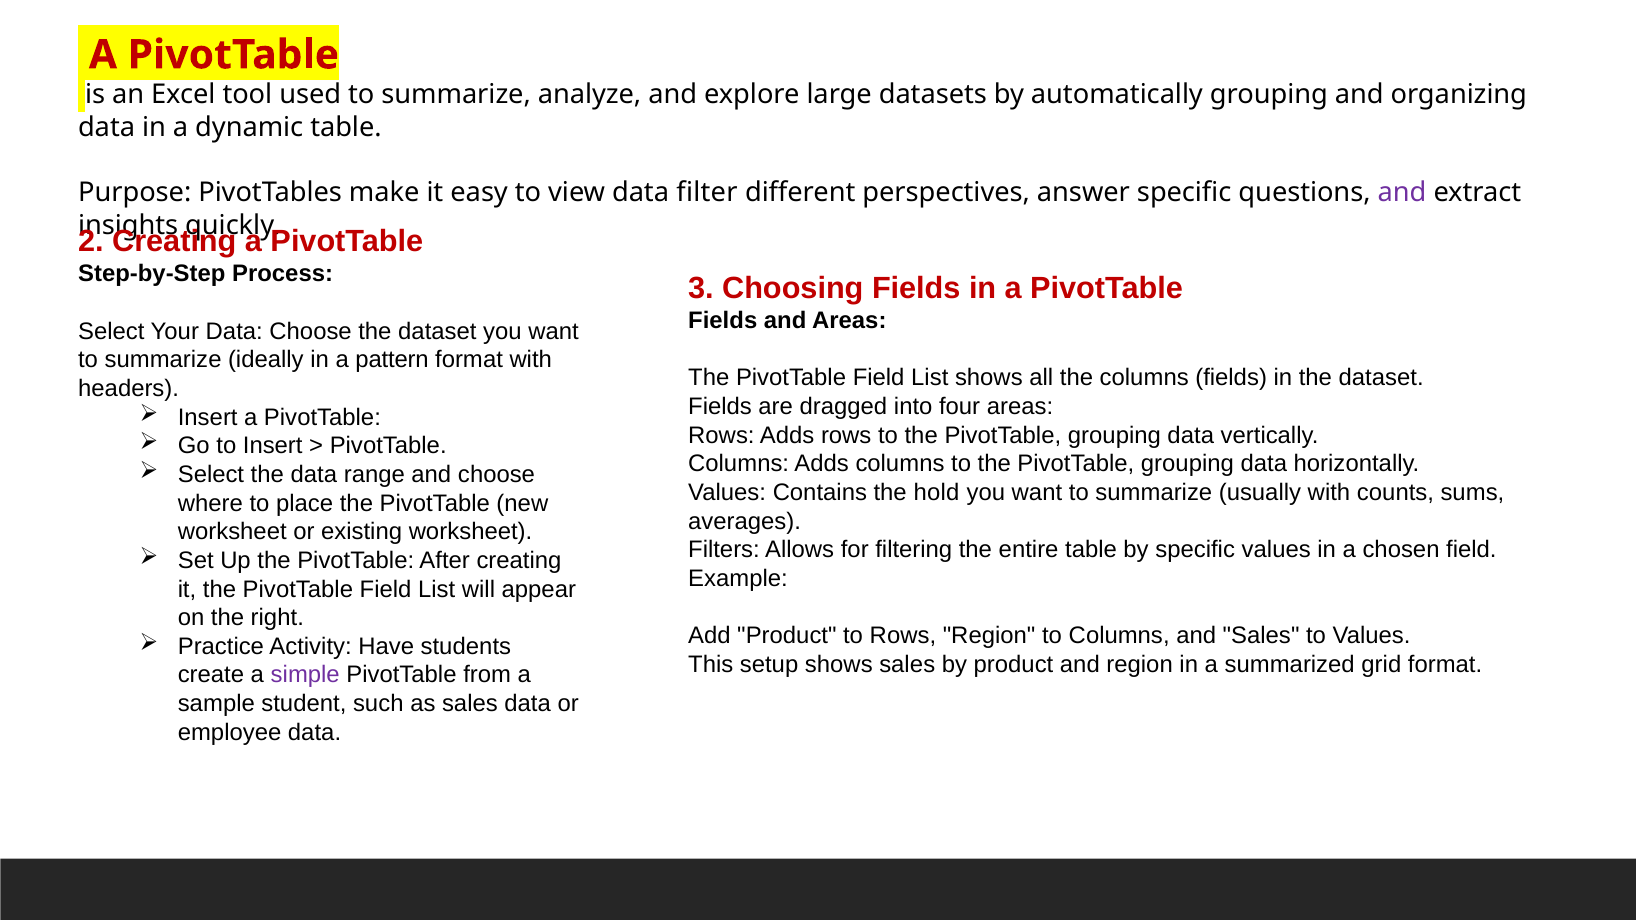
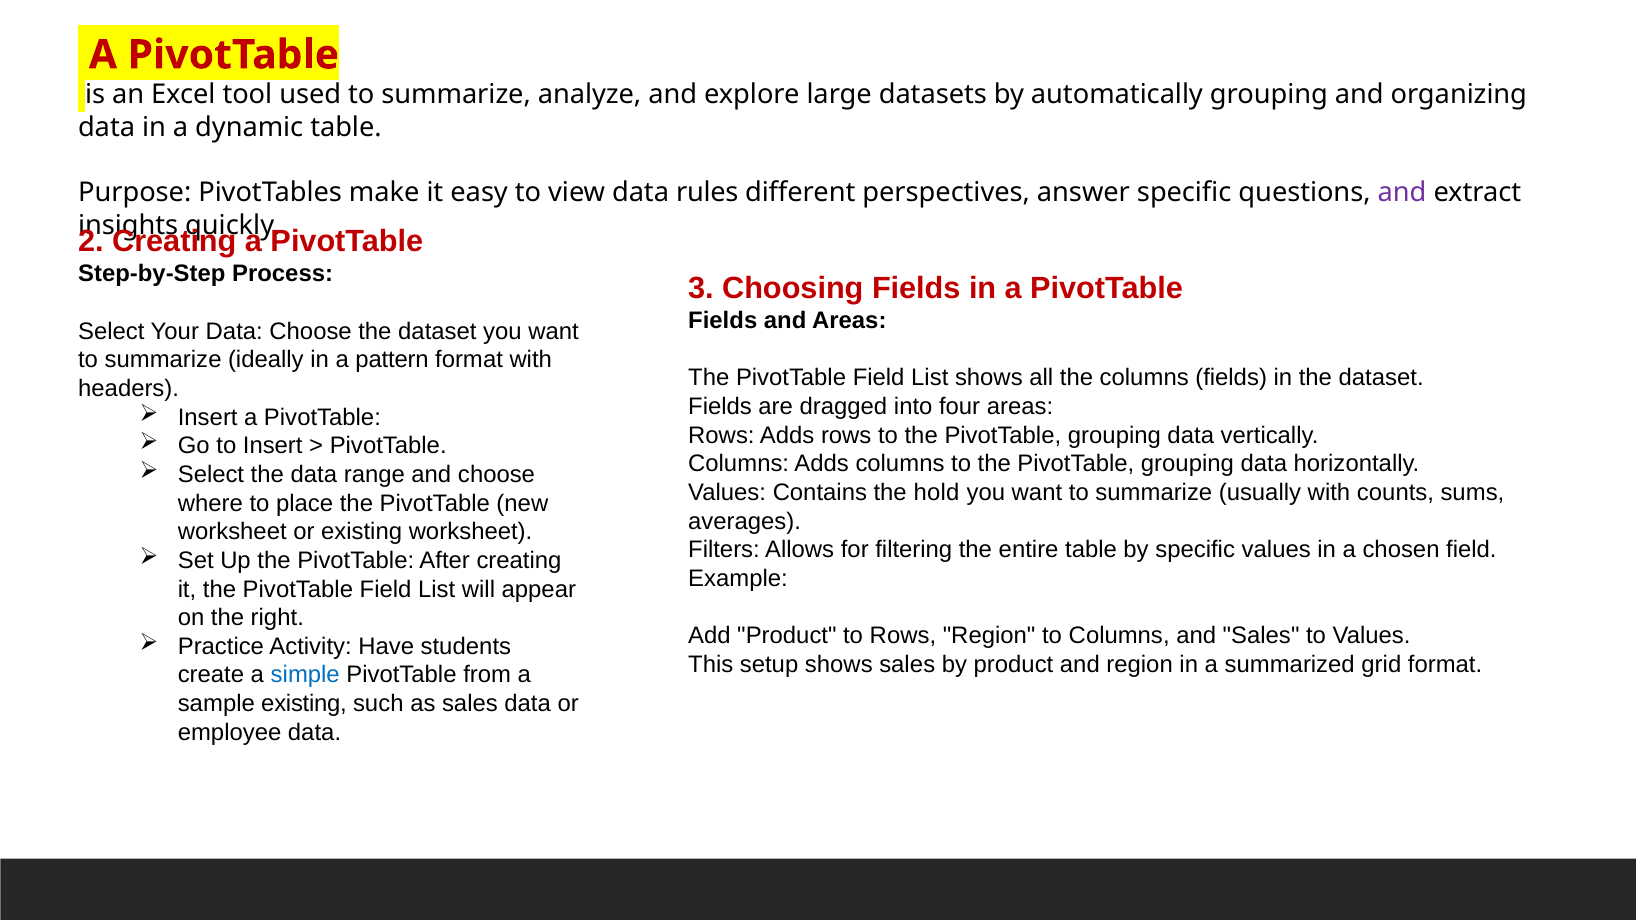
filter: filter -> rules (707, 193)
simple colour: purple -> blue (305, 675)
sample student: student -> existing (304, 704)
